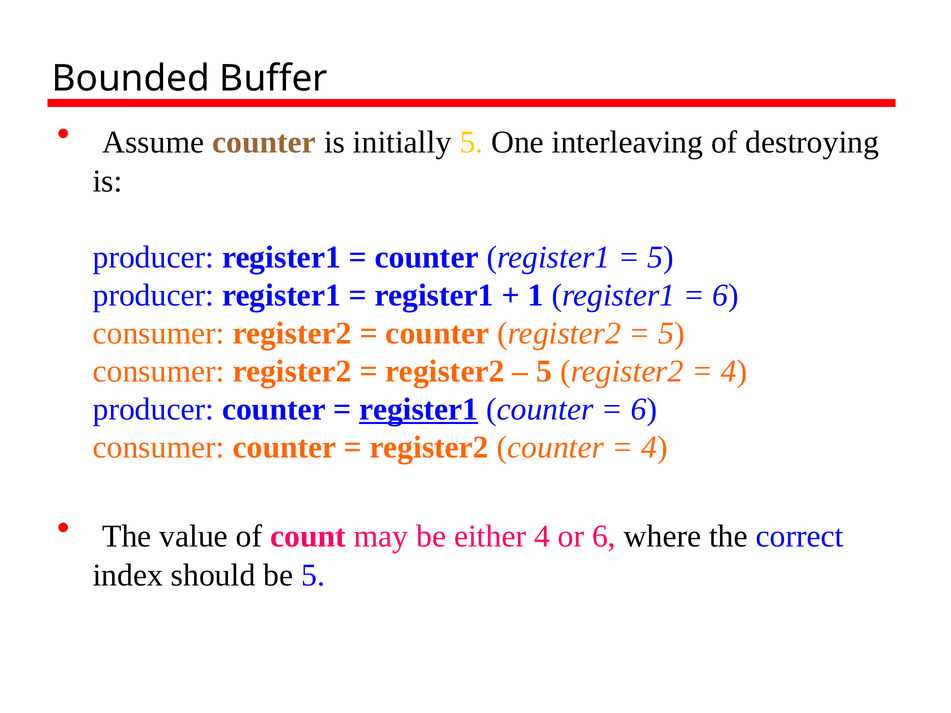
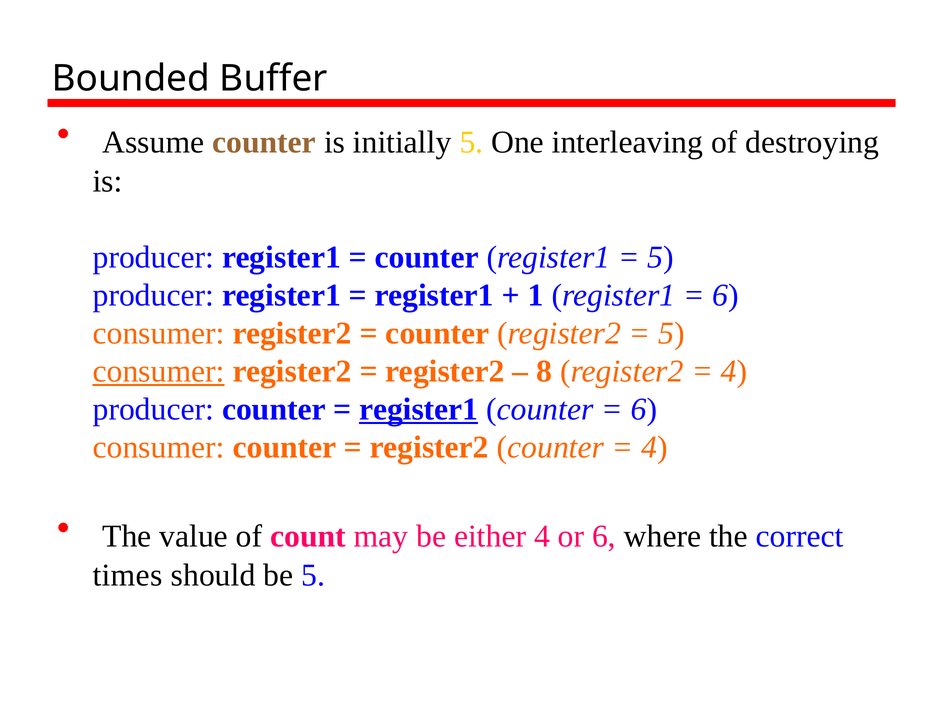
consumer underline: none -> present (159, 372)
5: 5 -> 8 (544, 372)
index: index -> times (128, 576)
